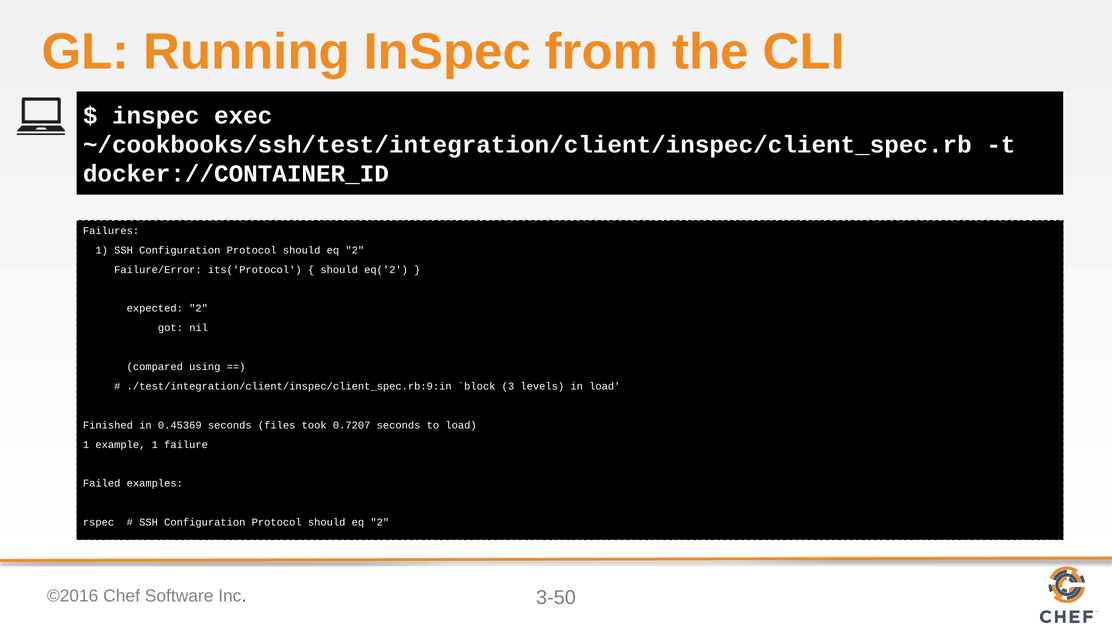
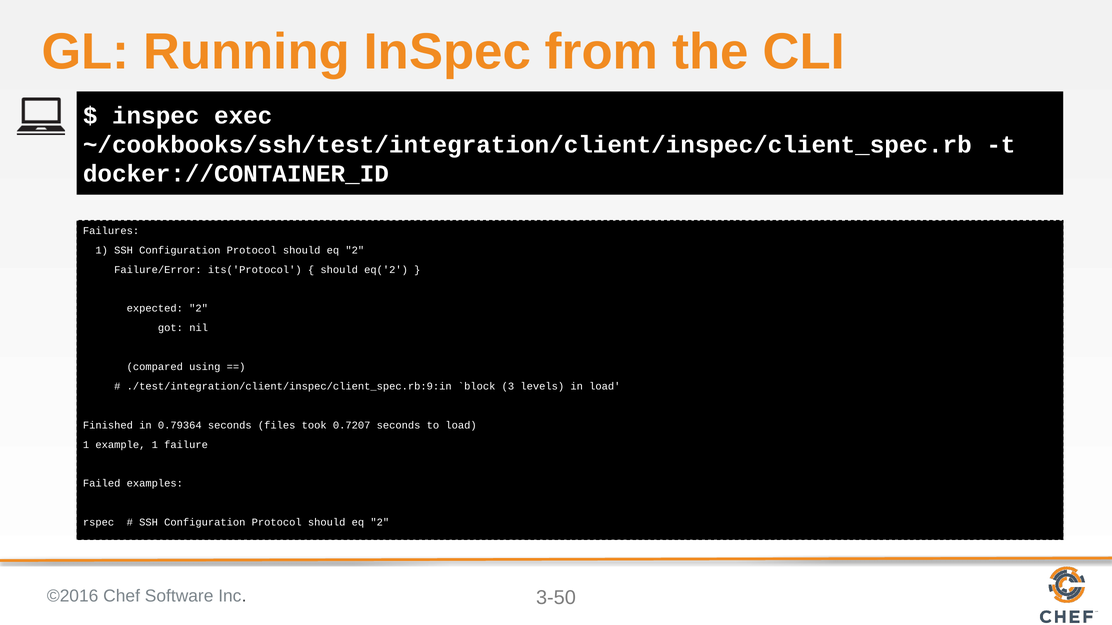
0.45369: 0.45369 -> 0.79364 (180, 425)
